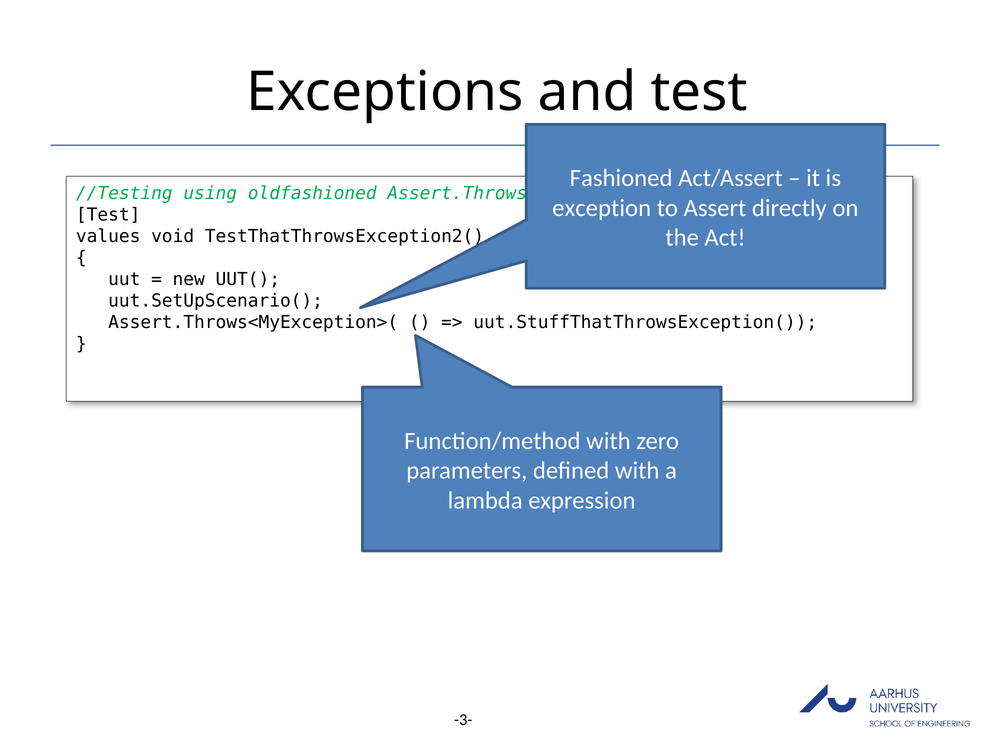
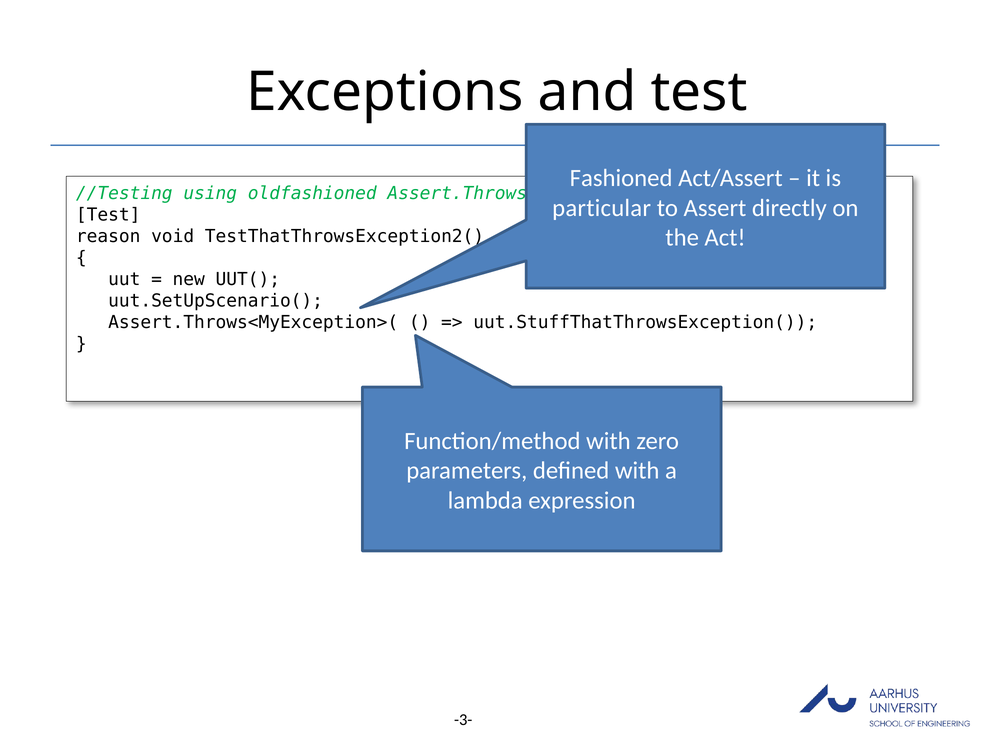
exception: exception -> particular (602, 208)
values: values -> reason (108, 236)
